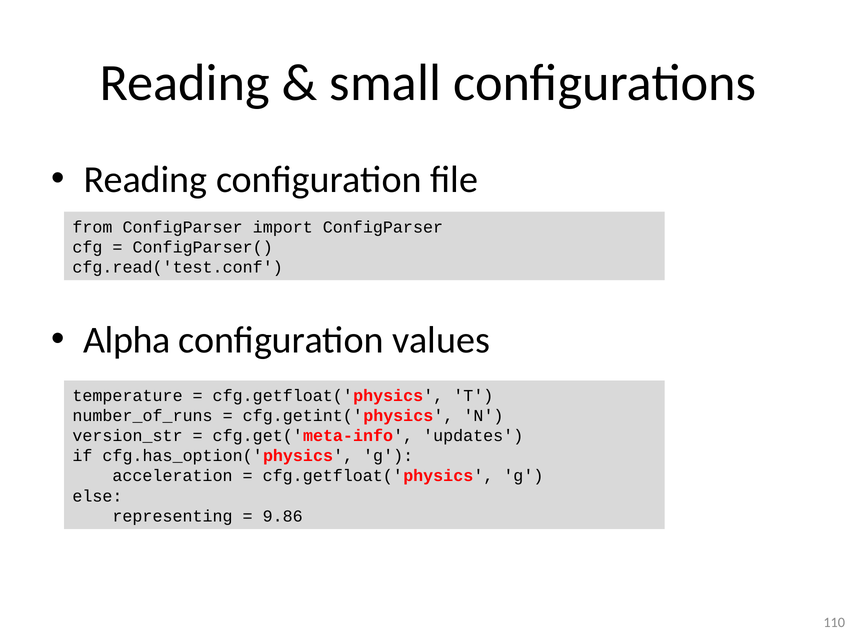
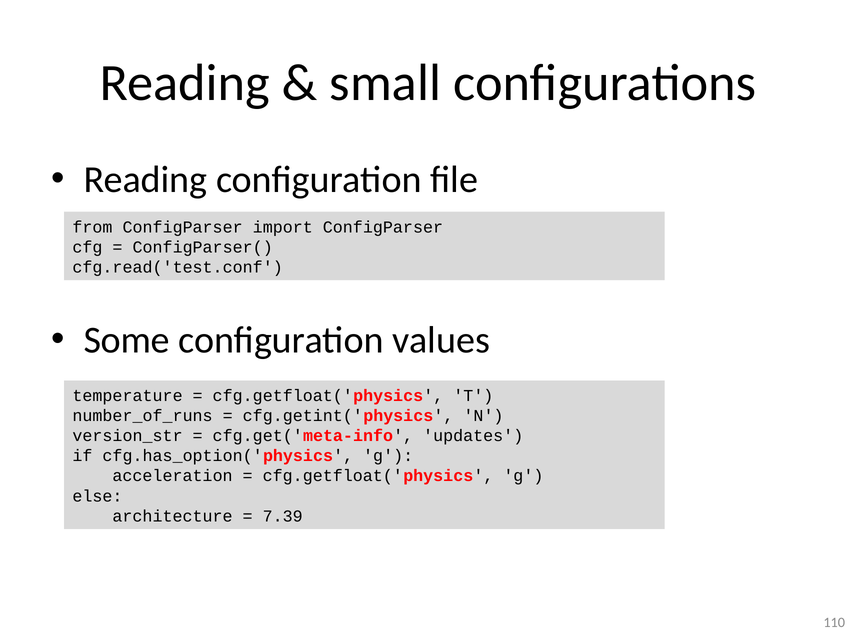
Alpha: Alpha -> Some (127, 340)
representing: representing -> architecture (173, 516)
9.86: 9.86 -> 7.39 (283, 516)
